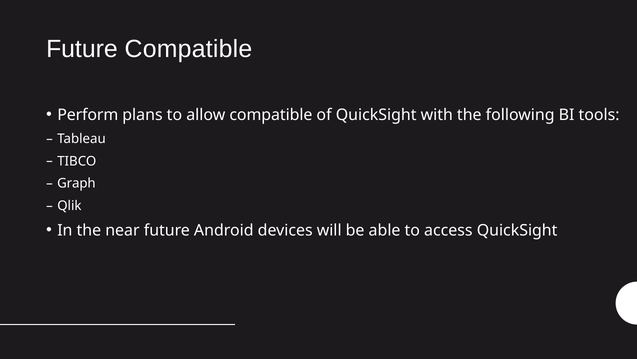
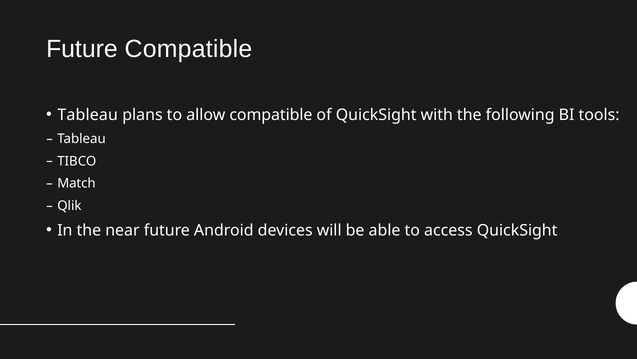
Perform: Perform -> Tableau (88, 115)
Graph: Graph -> Match (76, 183)
